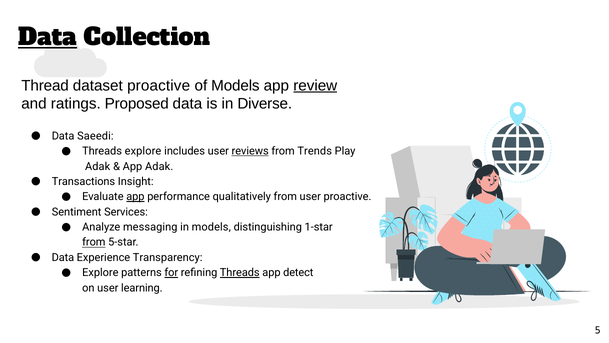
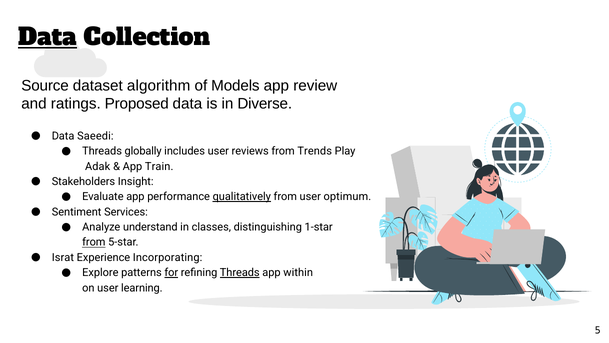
Thread: Thread -> Source (45, 86)
dataset proactive: proactive -> algorithm (159, 86)
review underline: present -> none (315, 86)
Threads explore: explore -> globally (143, 151)
reviews underline: present -> none (250, 151)
App Adak: Adak -> Train (159, 166)
Transactions: Transactions -> Stakeholders (83, 181)
app underline: present -> none (135, 197)
qualitatively underline: none -> present (242, 197)
user proactive: proactive -> optimum (347, 197)
messaging: messaging -> understand (150, 227)
in models: models -> classes (211, 227)
Data: Data -> Israt (63, 257)
Transparency: Transparency -> Incorporating (168, 257)
detect: detect -> within (298, 272)
